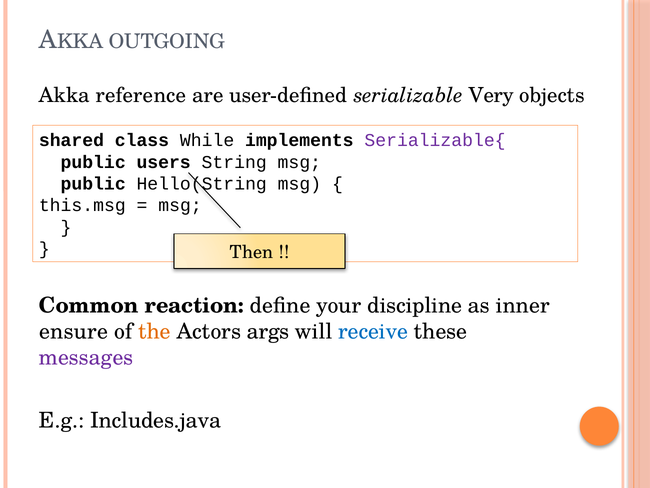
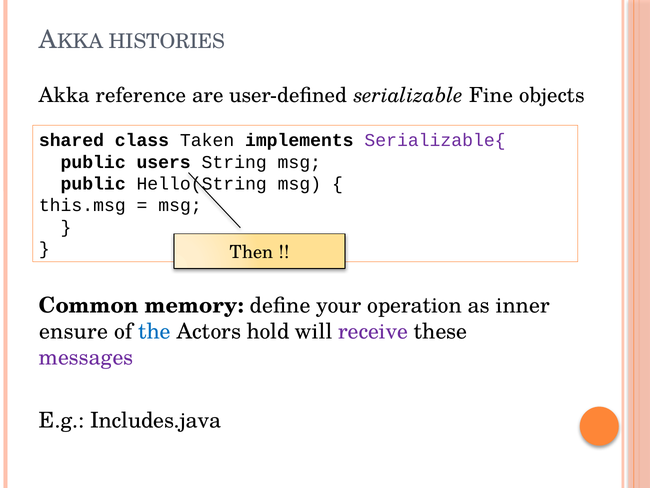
OUTGOING: OUTGOING -> HISTORIES (167, 41)
Very: Very -> Fine (491, 95)
While: While -> Taken (207, 140)
reaction: reaction -> memory (194, 305)
discipline: discipline -> operation (415, 305)
the colour: orange -> blue (155, 331)
args: args -> hold (268, 331)
receive colour: blue -> purple (373, 331)
